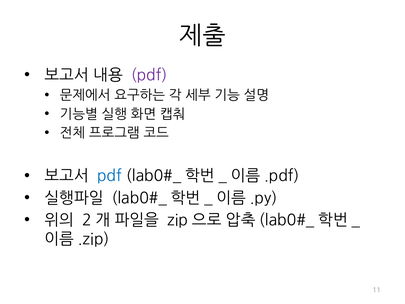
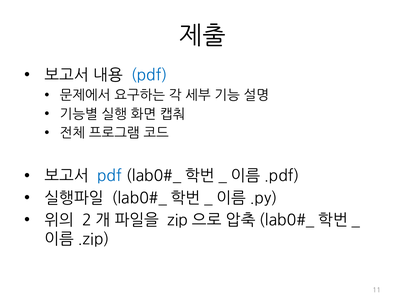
pdf colour: purple -> blue (149, 75)
